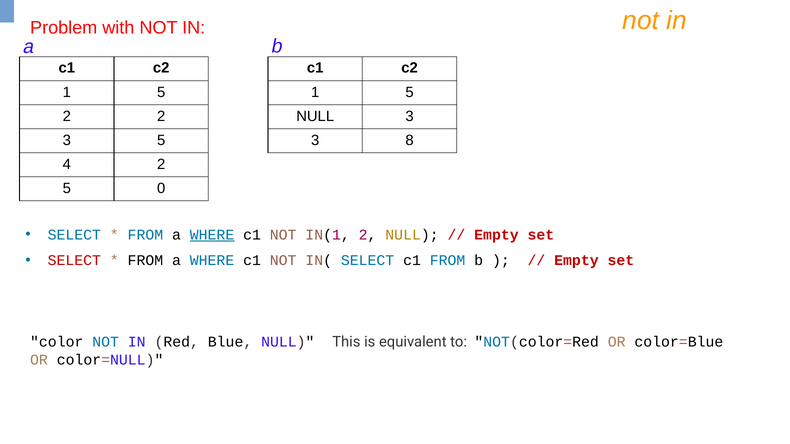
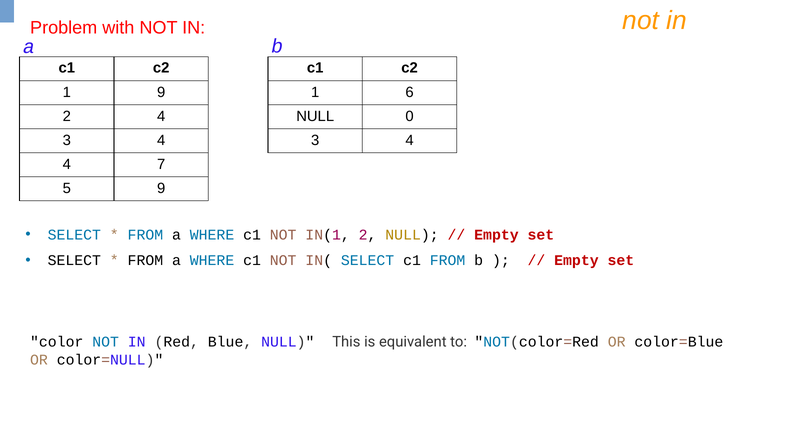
5: 5 -> 9 (161, 92)
5: 5 -> 6 (410, 92)
2 2: 2 -> 4 (161, 116)
NULL 3: 3 -> 0 (410, 116)
5: 5 -> 4 (161, 140)
8: 8 -> 4 (410, 140)
4 2: 2 -> 7 (161, 164)
5 0: 0 -> 9 (161, 188)
WHERE underline: present -> none (212, 235)
SELECT colour: red -> black (74, 261)
